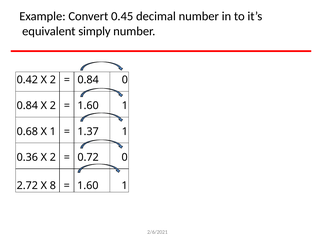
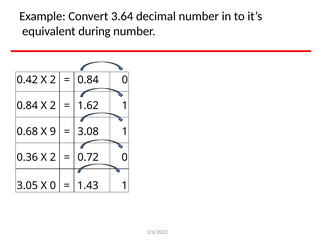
0.45: 0.45 -> 3.64 (122, 16)
simply: simply -> during (94, 31)
1.60: 1.60 -> 1.62 (88, 105)
X 1: 1 -> 9 (53, 131)
1.37: 1.37 -> 3.08 (88, 131)
2.72: 2.72 -> 3.05 (27, 185)
X 8: 8 -> 0 (53, 185)
1.60: 1.60 -> 1.43 (88, 185)
